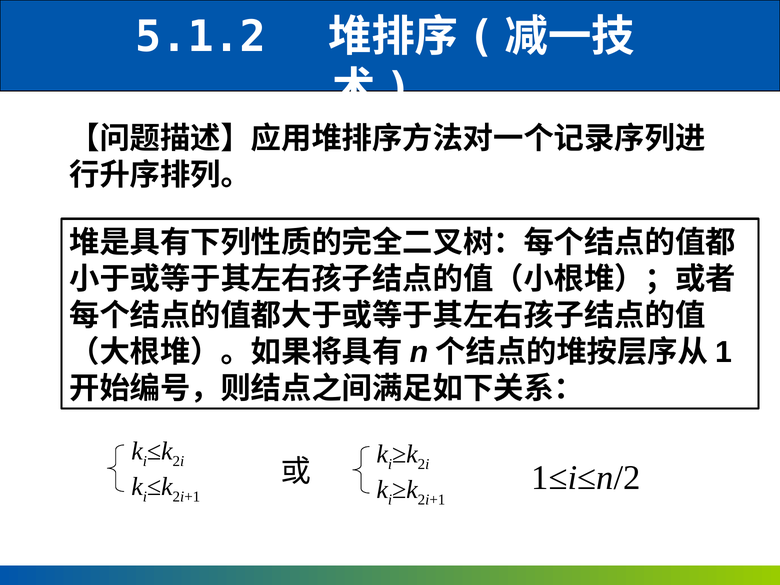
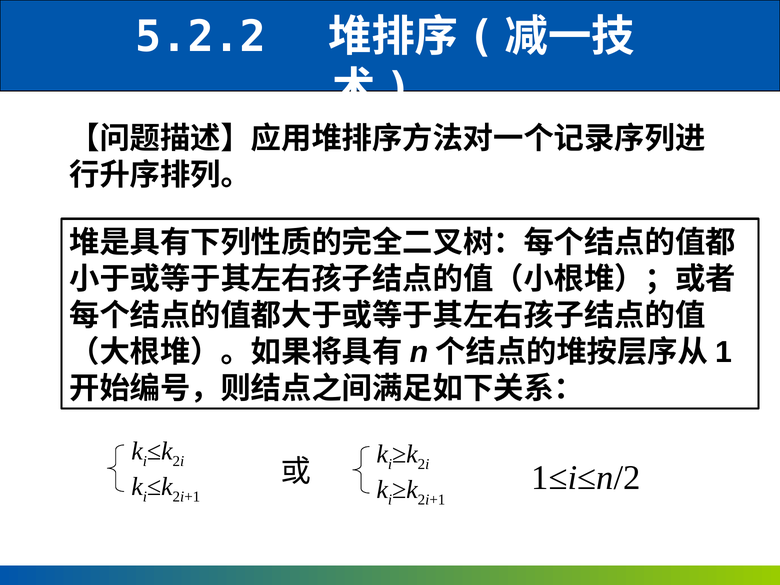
5.1.2: 5.1.2 -> 5.2.2 (201, 37)
